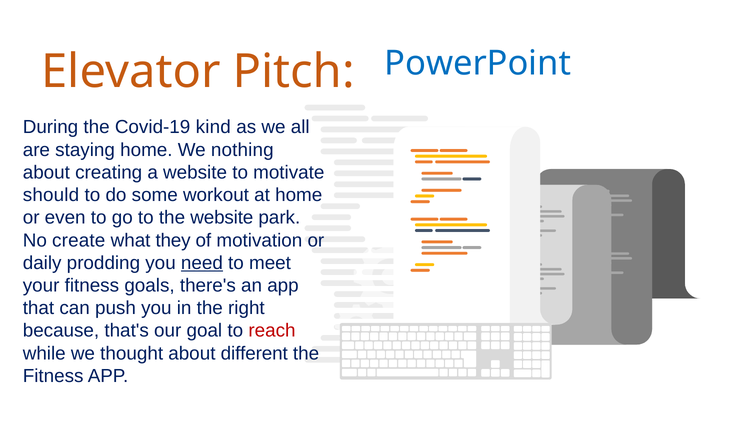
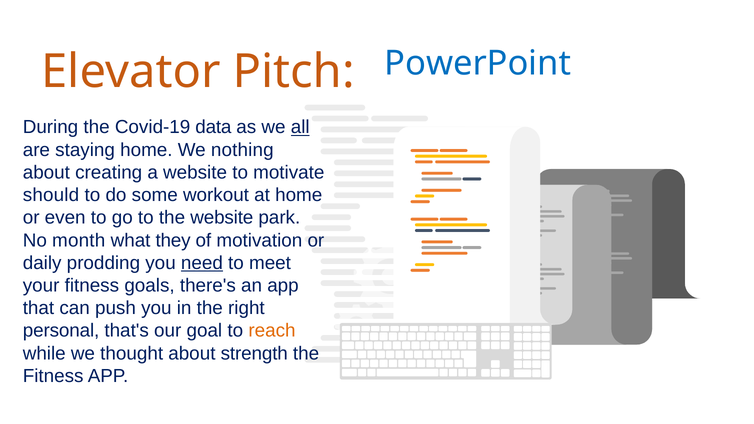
kind: kind -> data (213, 127)
all underline: none -> present (300, 127)
create: create -> month (79, 240)
because: because -> personal (61, 331)
reach colour: red -> orange (272, 331)
different: different -> strength (254, 353)
